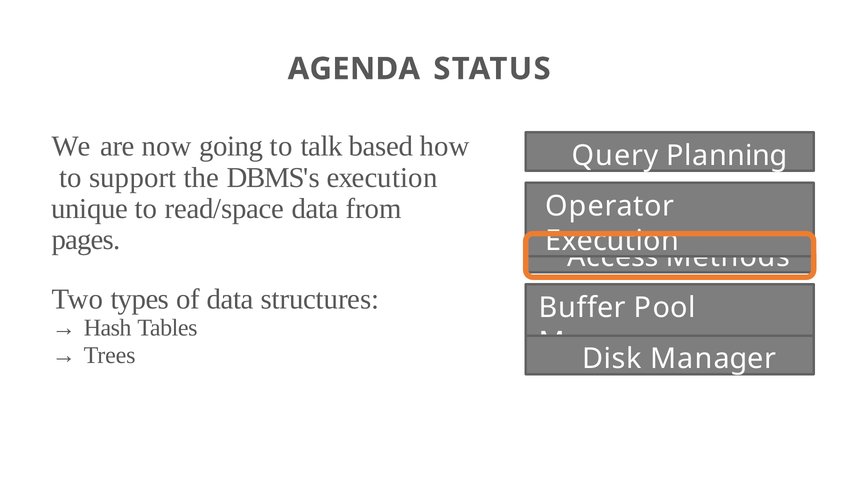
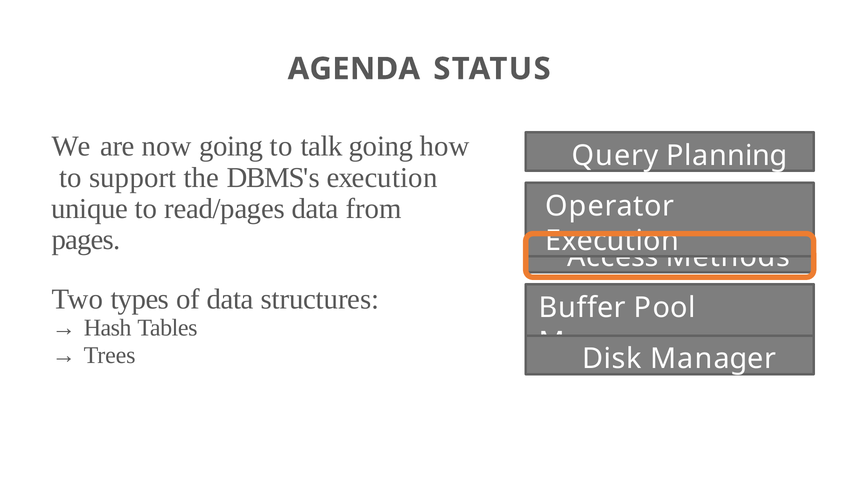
talk based: based -> going (381, 146)
read/space: read/space -> read/pages (225, 209)
